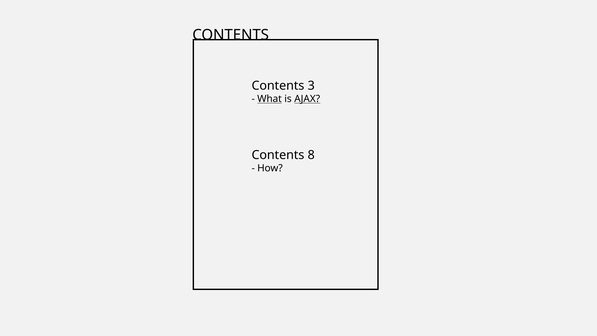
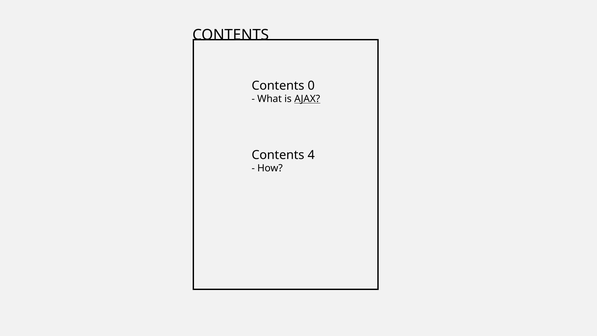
3: 3 -> 0 (311, 86)
What underline: present -> none (270, 99)
8: 8 -> 4 (311, 155)
